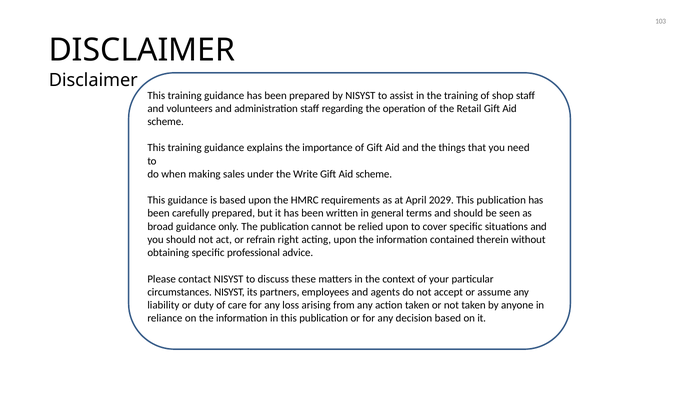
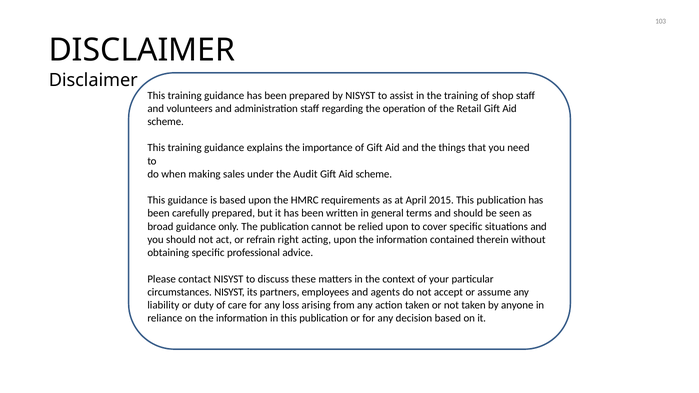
Write: Write -> Audit (305, 174)
2029: 2029 -> 2015 (441, 200)
